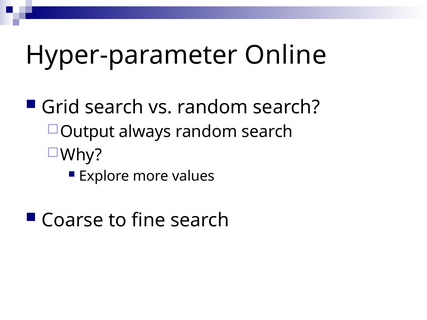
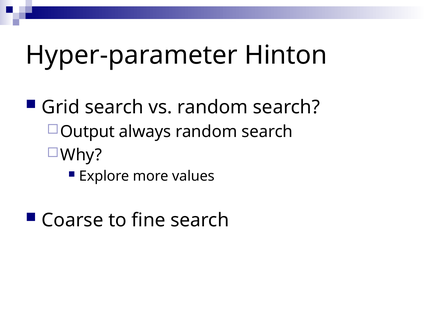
Online: Online -> Hinton (286, 55)
